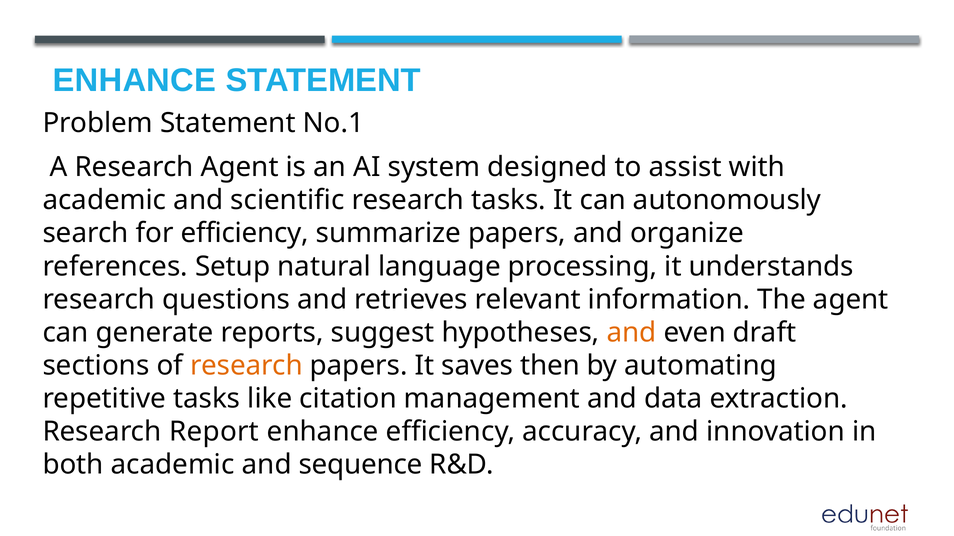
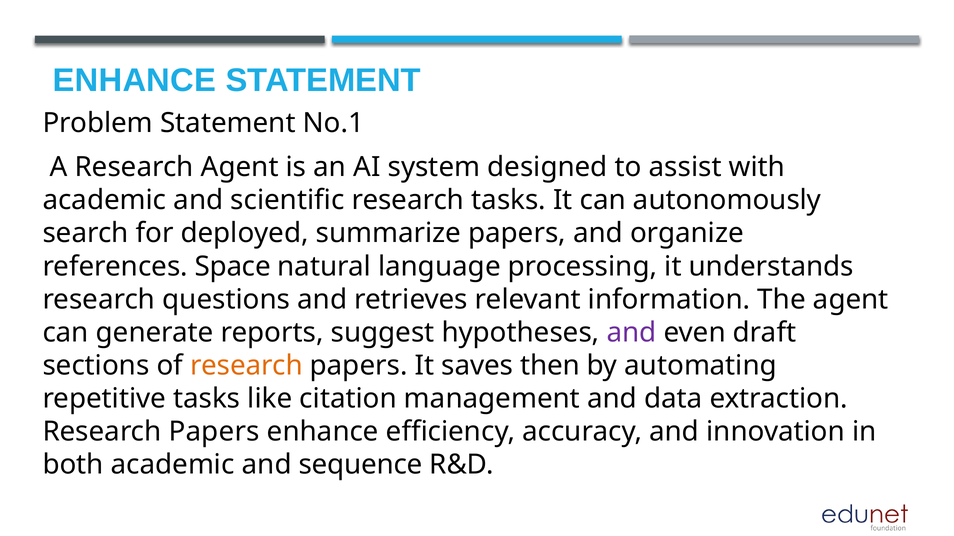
for efficiency: efficiency -> deployed (245, 234)
Setup: Setup -> Space (233, 267)
and colour: orange -> purple (631, 333)
Report: Report -> Papers (214, 432)
